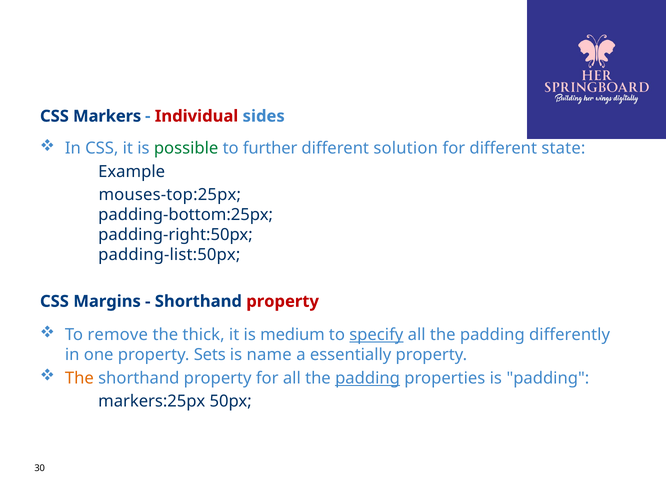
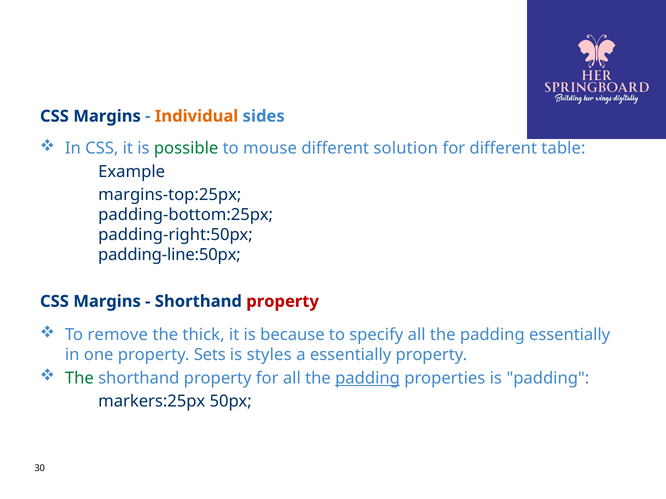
Markers: Markers -> Margins (107, 116)
Individual colour: red -> orange (197, 116)
further: further -> mouse (270, 148)
state: state -> table (563, 148)
mouses-top:25px: mouses-top:25px -> margins-top:25px (170, 195)
padding-list:50px: padding-list:50px -> padding-line:50px (169, 255)
medium: medium -> because (292, 335)
specify underline: present -> none (376, 335)
padding differently: differently -> essentially (570, 335)
name: name -> styles (269, 355)
The colour: orange -> green (79, 379)
